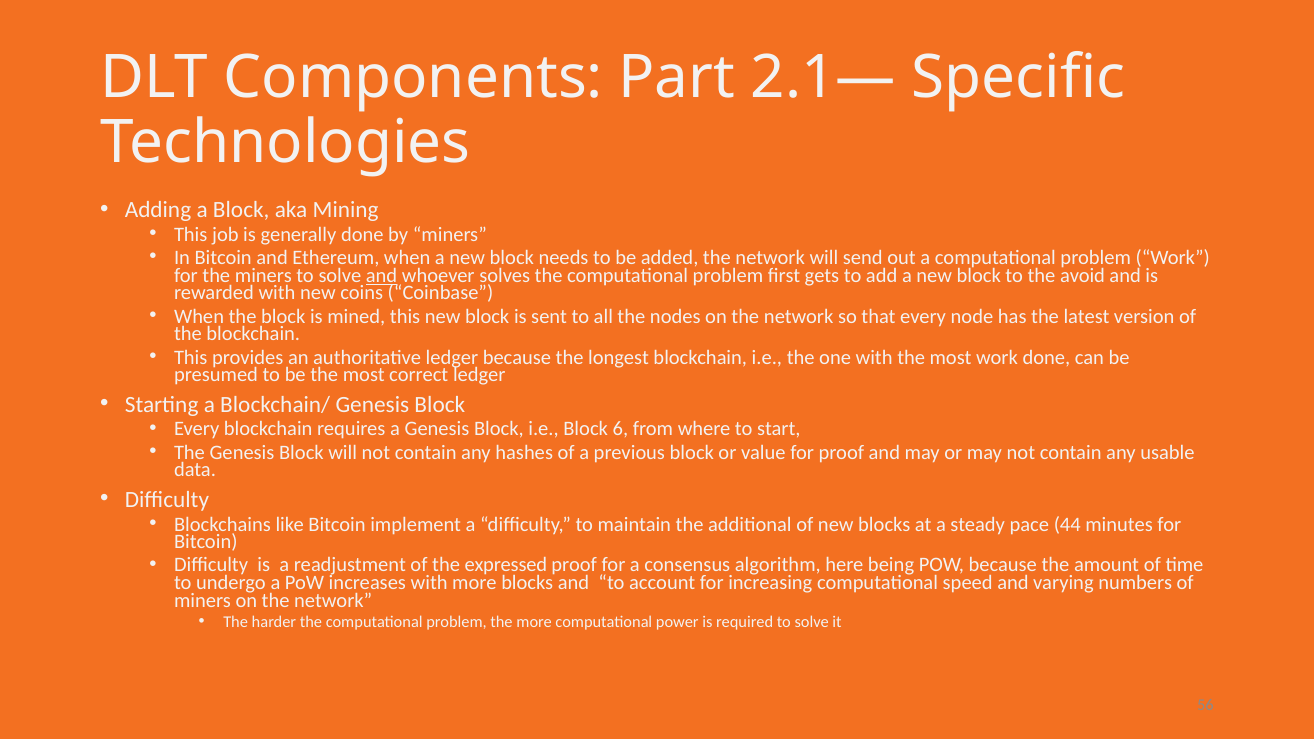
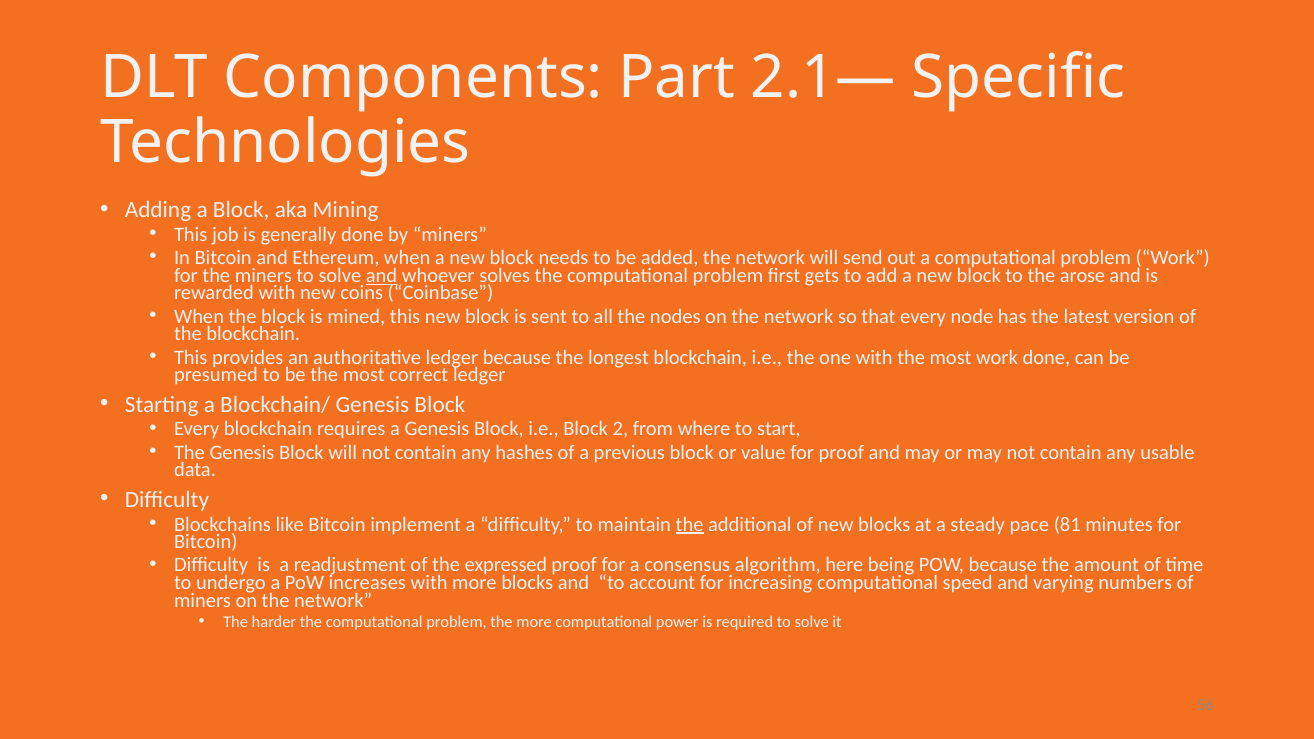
avoid: avoid -> arose (1083, 276)
6: 6 -> 2 (620, 429)
the underline: none -> present (690, 524)
44: 44 -> 81 (1067, 524)
